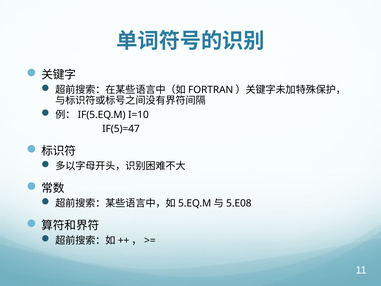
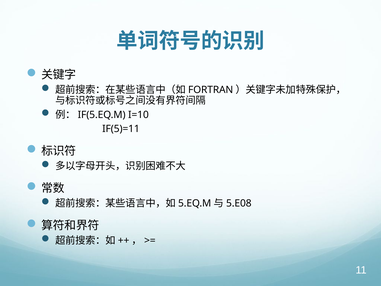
IF(5)=47: IF(5)=47 -> IF(5)=11 (121, 129)
